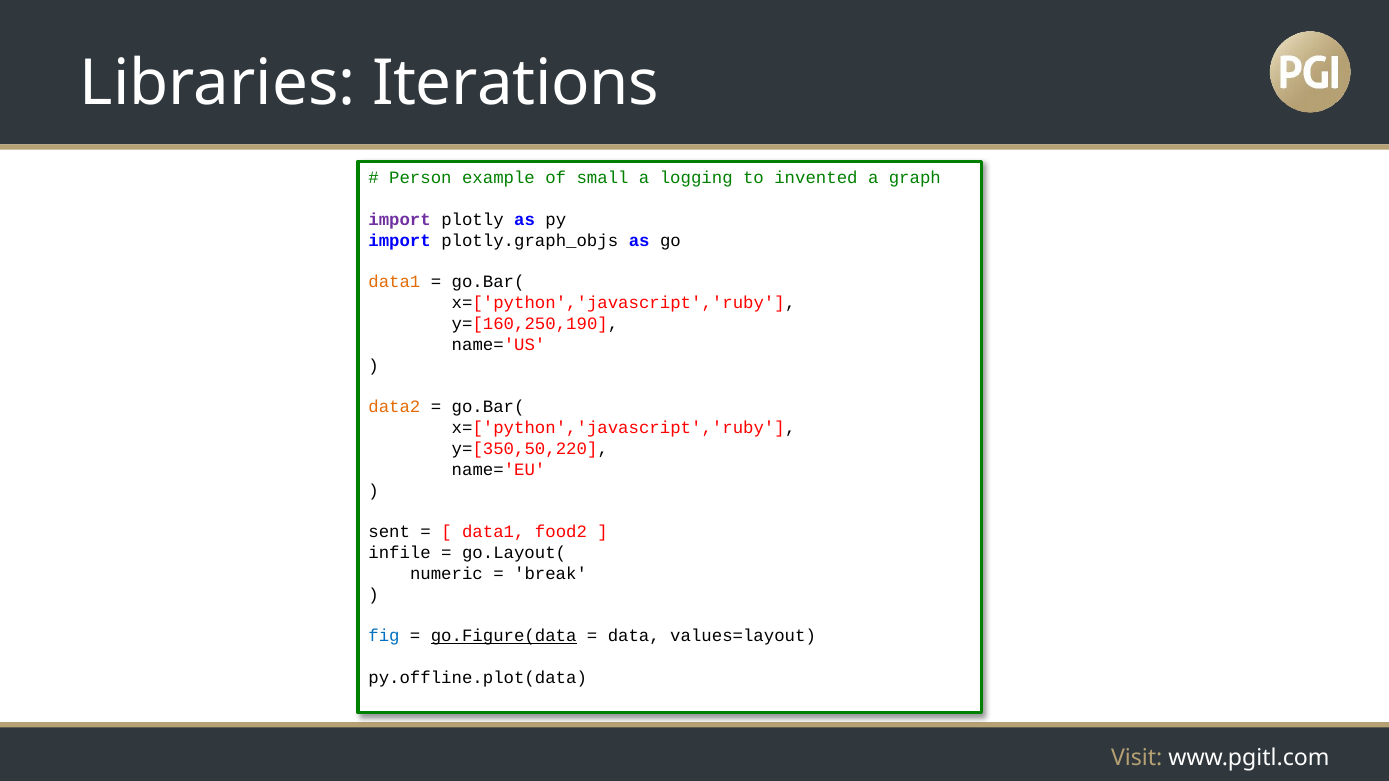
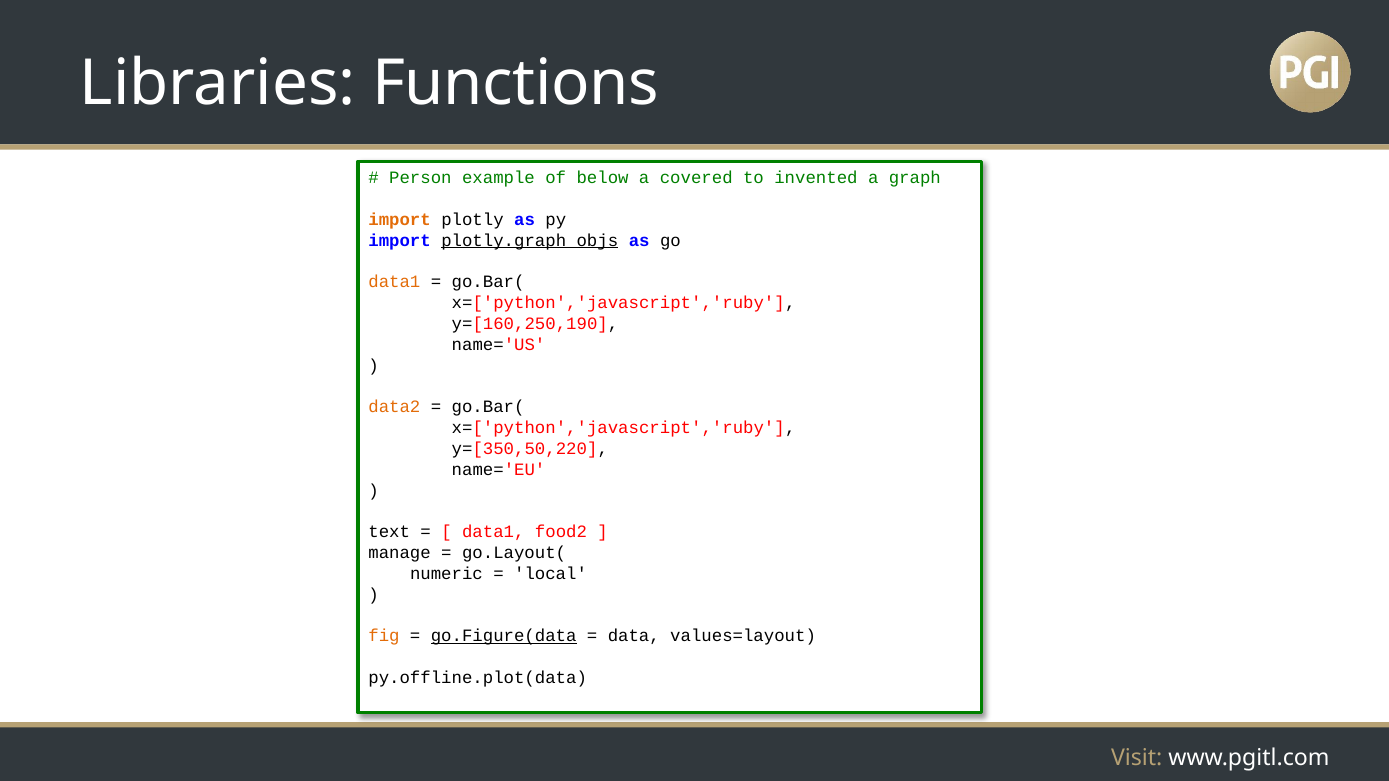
Iterations: Iterations -> Functions (515, 84)
small: small -> below (603, 178)
logging: logging -> covered (696, 178)
import colour: purple -> orange (400, 220)
plotly.graph_objs underline: none -> present (530, 240)
sent: sent -> text (389, 532)
infile: infile -> manage (400, 553)
break: break -> local (551, 574)
fig colour: blue -> orange (384, 636)
